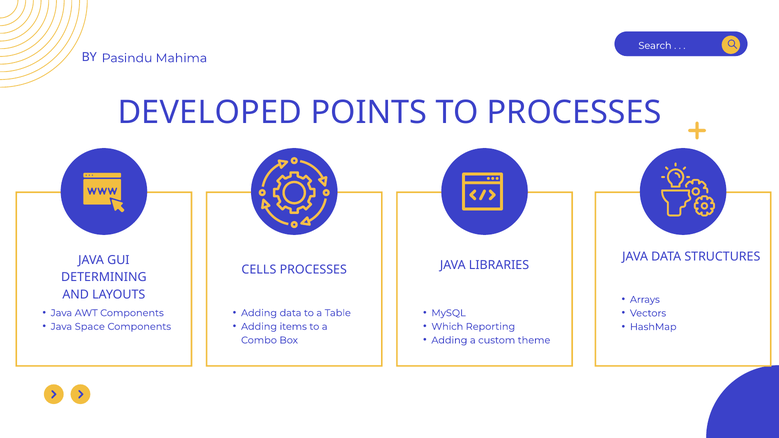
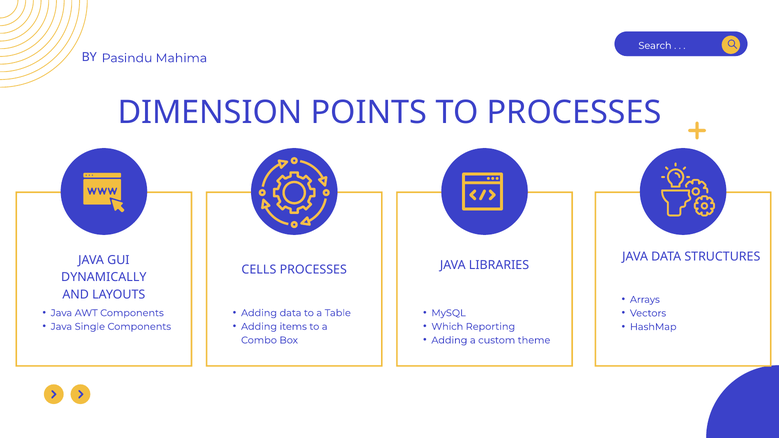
DEVELOPED: DEVELOPED -> DIMENSION (210, 113)
DETERMINING: DETERMINING -> DYNAMICALLY (104, 277)
Space: Space -> Single (90, 327)
